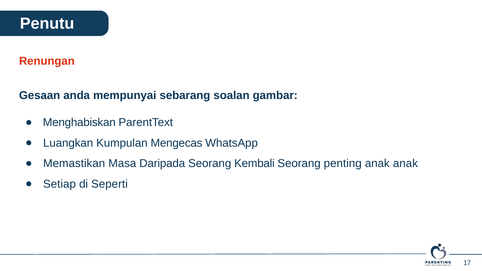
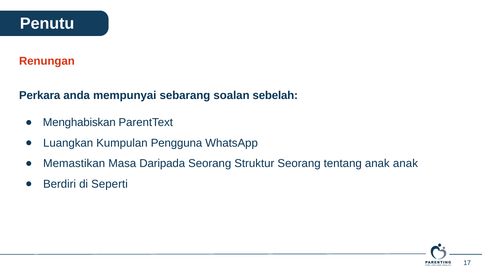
Gesaan: Gesaan -> Perkara (40, 95)
gambar: gambar -> sebelah (275, 95)
Mengecas: Mengecas -> Pengguna (176, 143)
Kembali: Kembali -> Struktur (254, 164)
penting: penting -> tentang (343, 164)
Setiap: Setiap -> Berdiri (60, 184)
